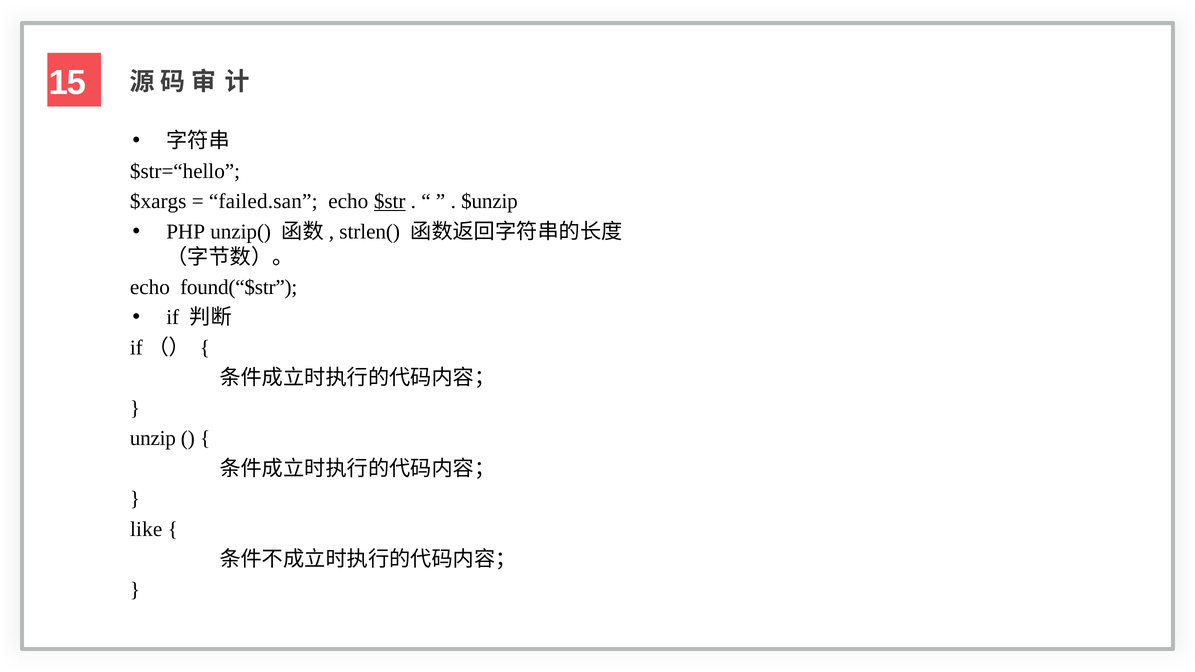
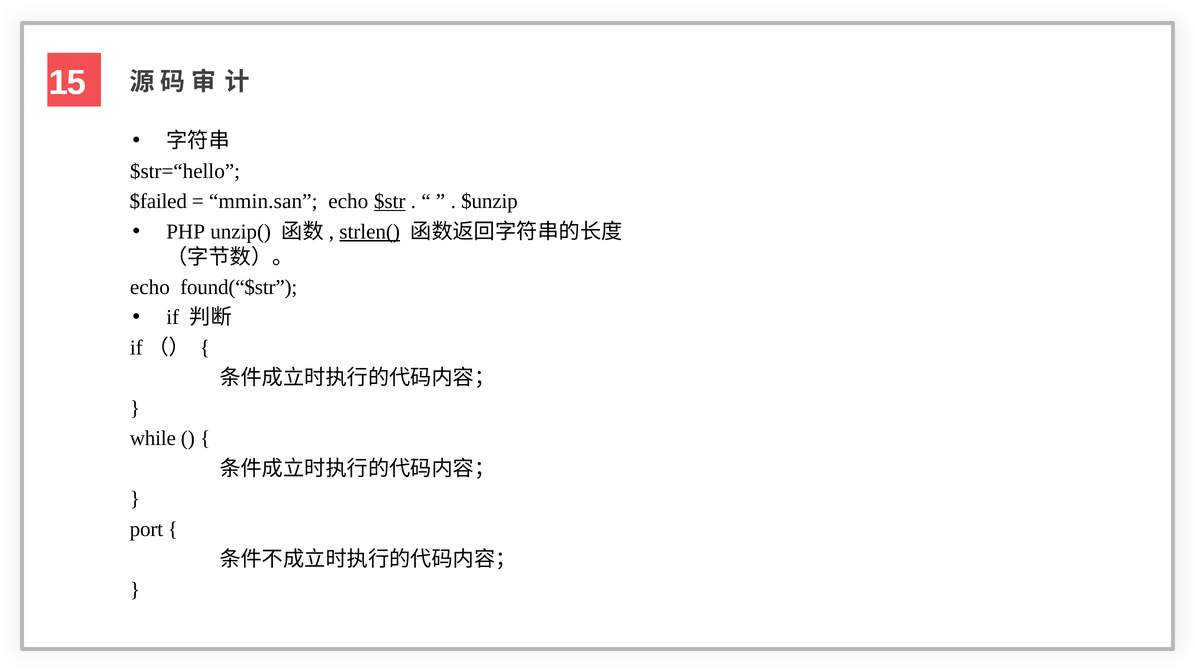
$xargs: $xargs -> $failed (158, 201)
failed.san: failed.san -> mmin.san (263, 201)
strlen( underline: none -> present (370, 232)
unzip: unzip -> while (153, 439)
like: like -> port (146, 529)
